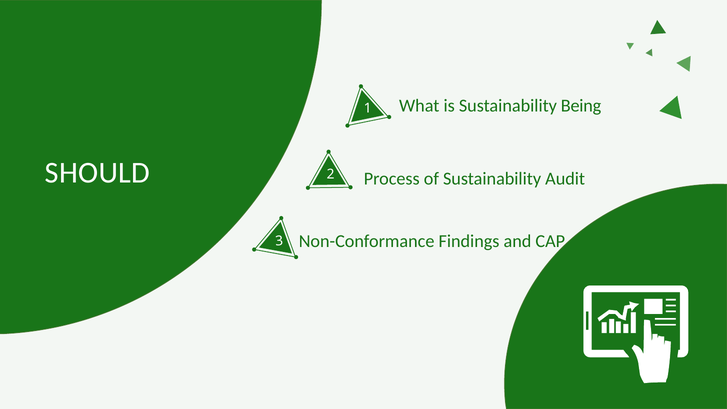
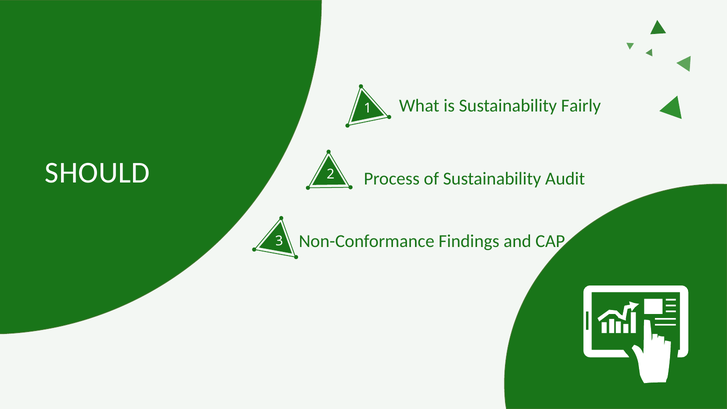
Being: Being -> Fairly (581, 106)
